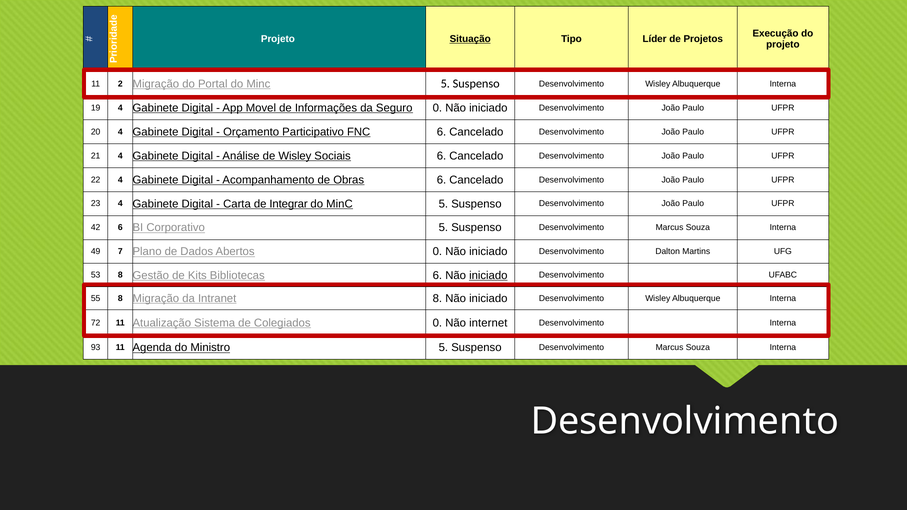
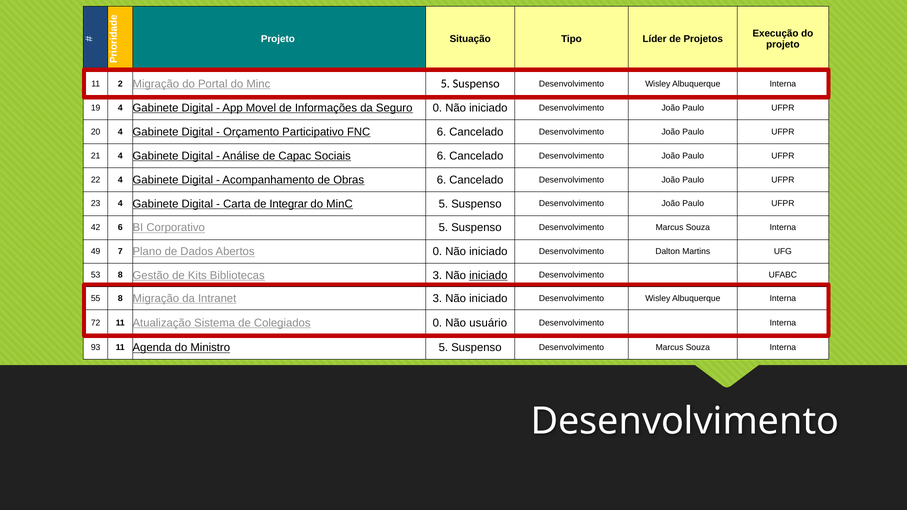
Situação underline: present -> none (470, 39)
de Wisley: Wisley -> Capac (295, 156)
Bibliotecas 6: 6 -> 3 (437, 275)
Intranet 8: 8 -> 3 (437, 299)
internet: internet -> usuário (488, 323)
